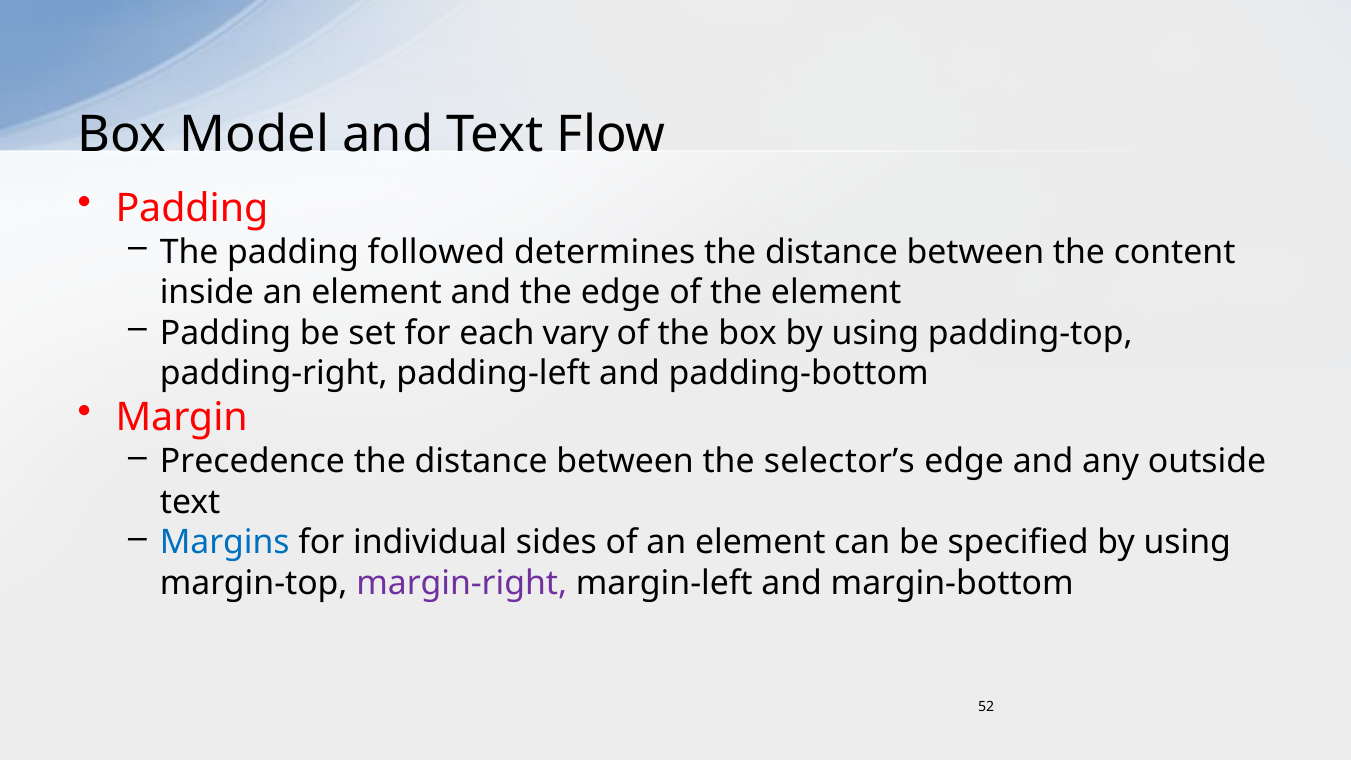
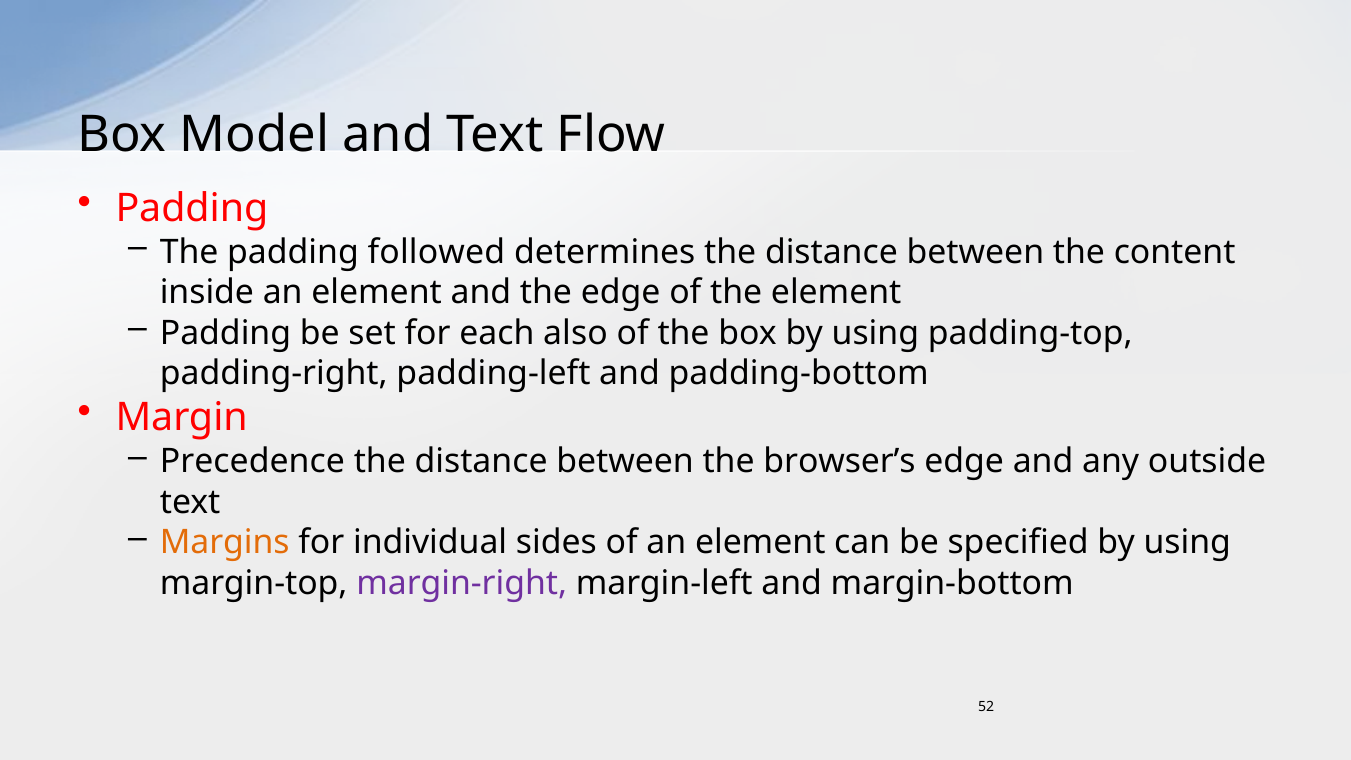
vary: vary -> also (575, 333)
selector’s: selector’s -> browser’s (840, 461)
Margins colour: blue -> orange (225, 543)
